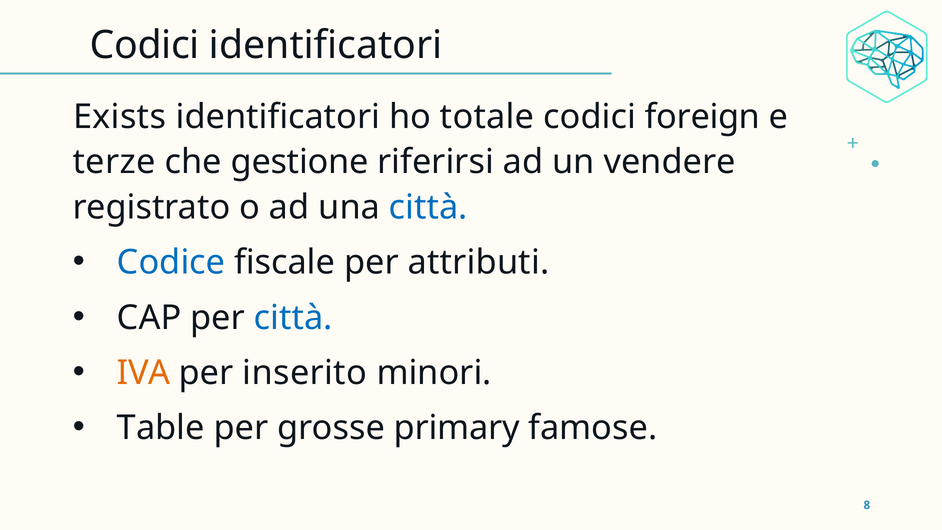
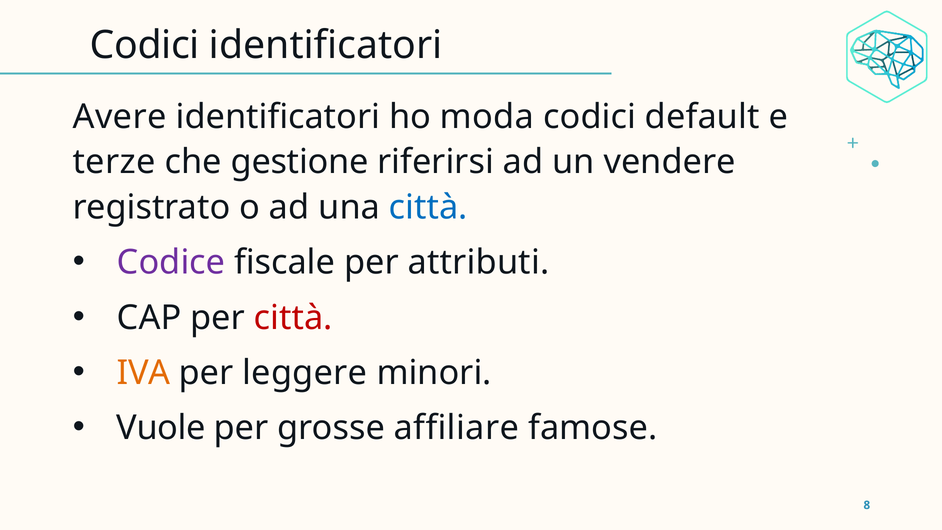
Exists: Exists -> Avere (120, 117)
totale: totale -> moda (487, 117)
foreign: foreign -> default (702, 117)
Codice colour: blue -> purple (171, 262)
città colour: blue -> red (293, 318)
inserito: inserito -> leggere (305, 373)
Table: Table -> Vuole (161, 428)
primary: primary -> affiliare (456, 428)
